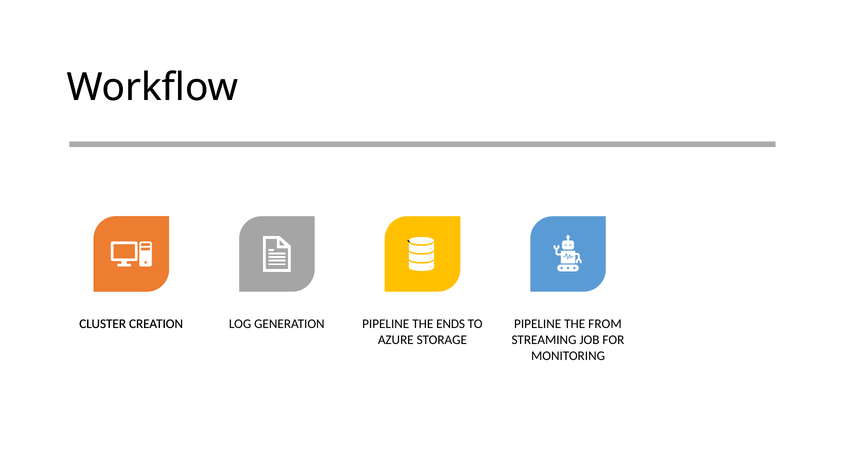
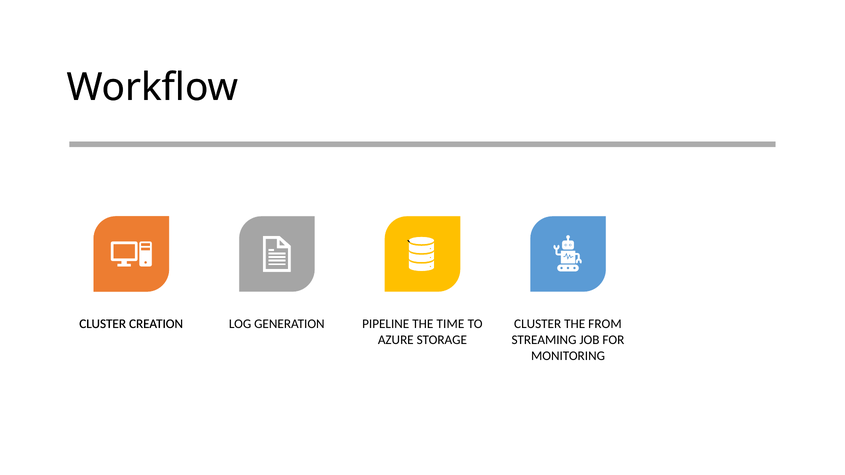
ENDS: ENDS -> TIME (450, 324)
PIPELINE: PIPELINE -> CLUSTER (538, 324)
